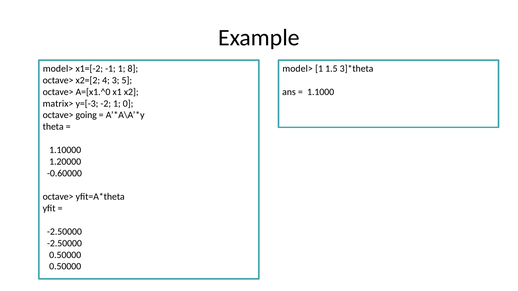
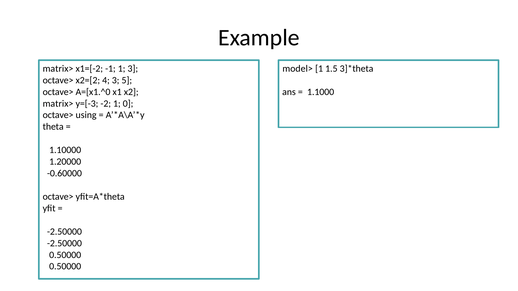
model>: model> -> matrix> (58, 69)
1 8: 8 -> 3 (133, 69)
going: going -> using (86, 115)
